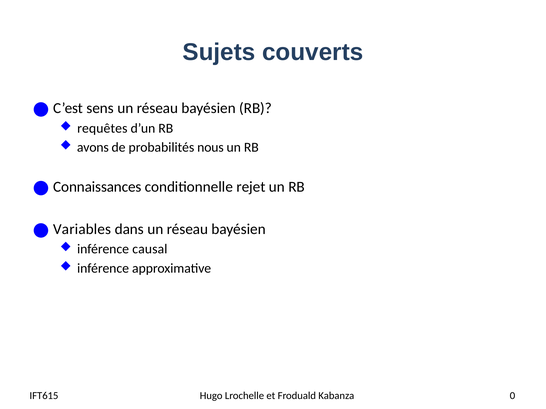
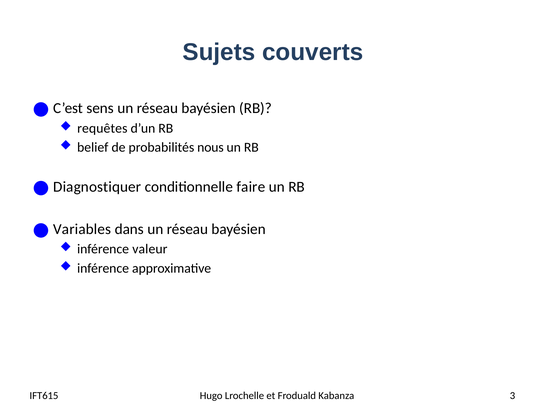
avons: avons -> belief (93, 147)
Connaissances: Connaissances -> Diagnostiquer (97, 187)
rejet: rejet -> faire (251, 187)
causal: causal -> valeur (150, 249)
0: 0 -> 3 (512, 396)
